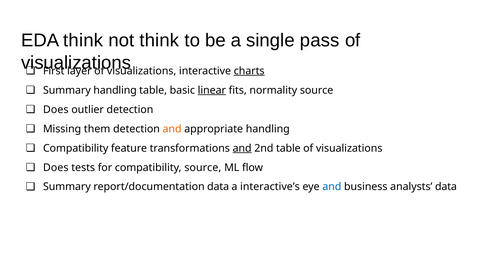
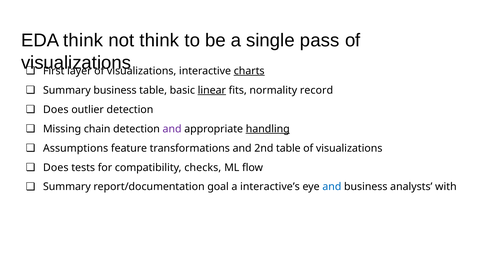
Summary handling: handling -> business (115, 90)
normality source: source -> record (317, 90)
them: them -> chain (97, 129)
and colour: orange -> purple (172, 129)
handling underline: none -> present (268, 129)
Compatibility: Compatibility -> Assumptions (76, 148)
and underline: present -> none (242, 148)
compatibility source: source -> checks (203, 168)
report/documentation data: data -> goal (218, 187)
analysts data: data -> with (446, 187)
